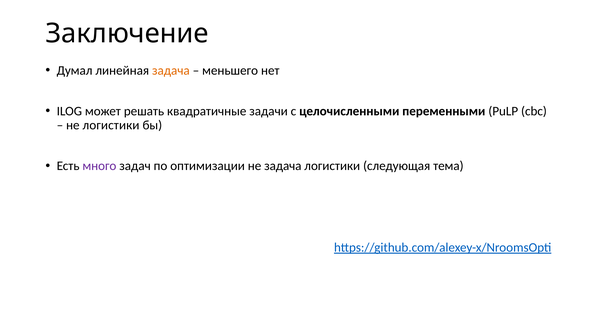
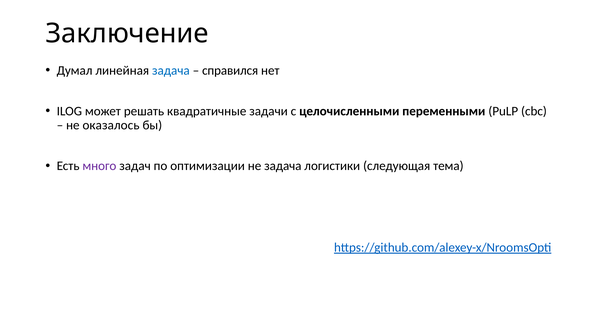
задача colour: orange -> blue (171, 71)
меньшего: меньшего -> справился (230, 71)
не логистики: логистики -> оказалось (111, 125)
